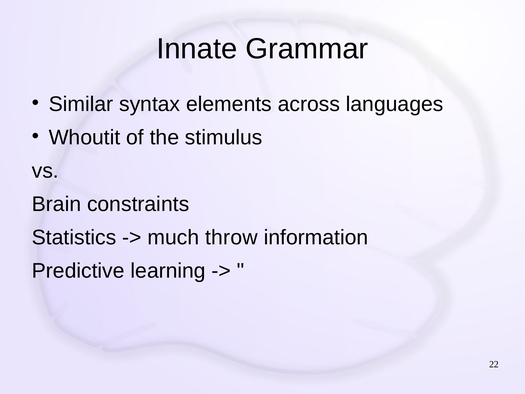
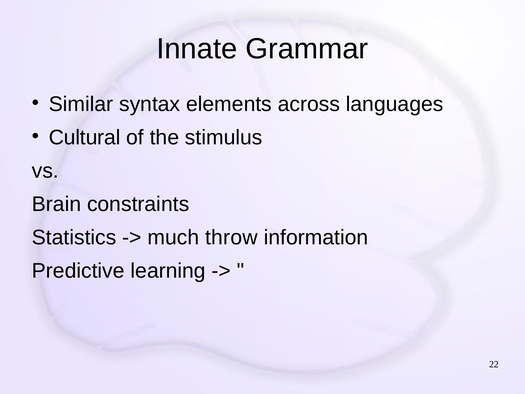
Whoutit: Whoutit -> Cultural (85, 138)
